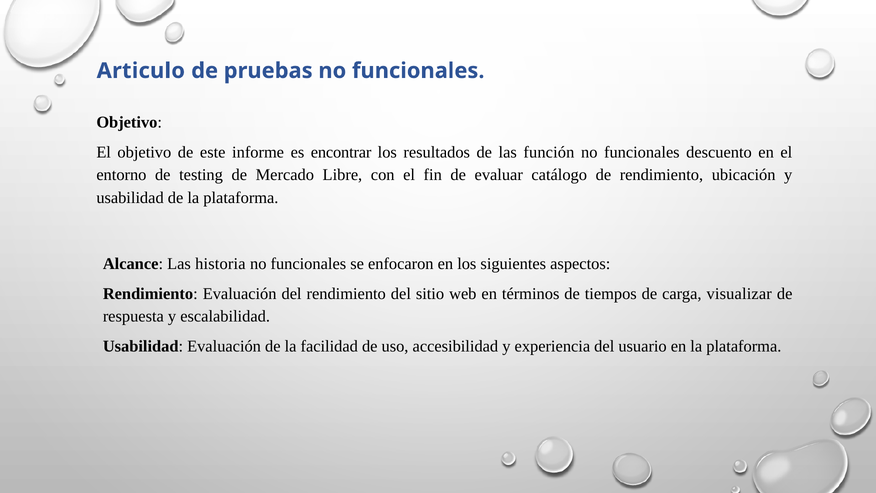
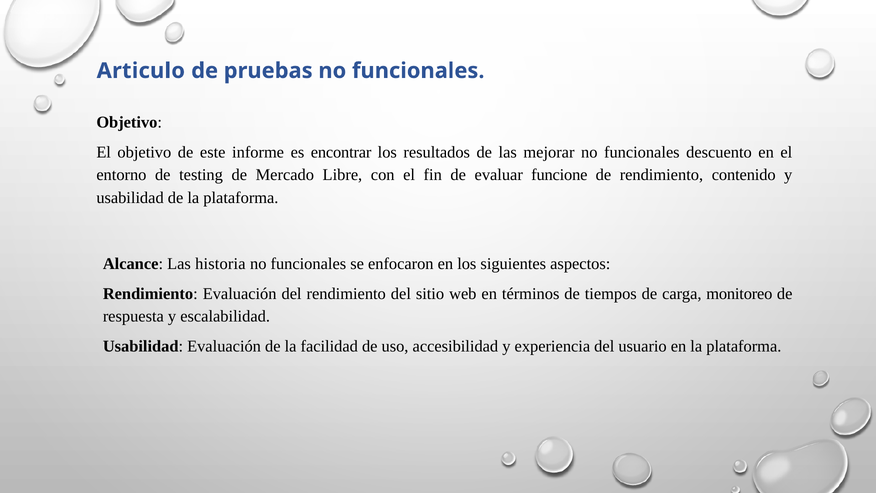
función: función -> mejorar (549, 152)
catálogo: catálogo -> funcione (559, 175)
ubicación: ubicación -> contenido (744, 175)
visualizar: visualizar -> monitoreo (739, 293)
